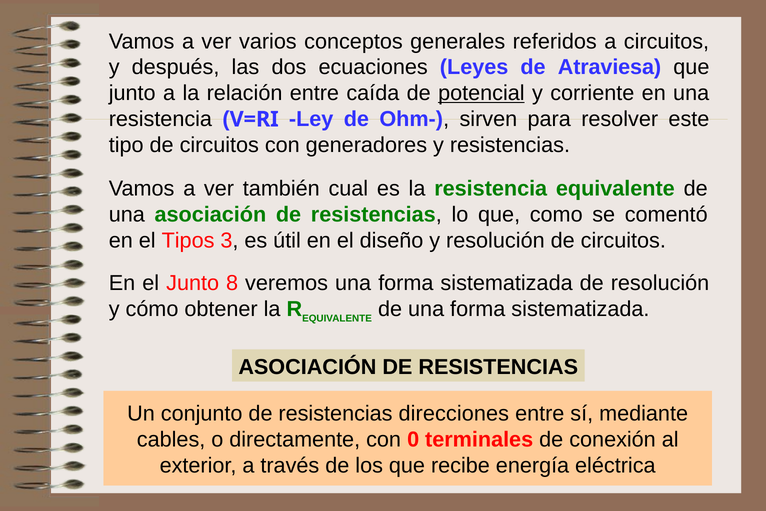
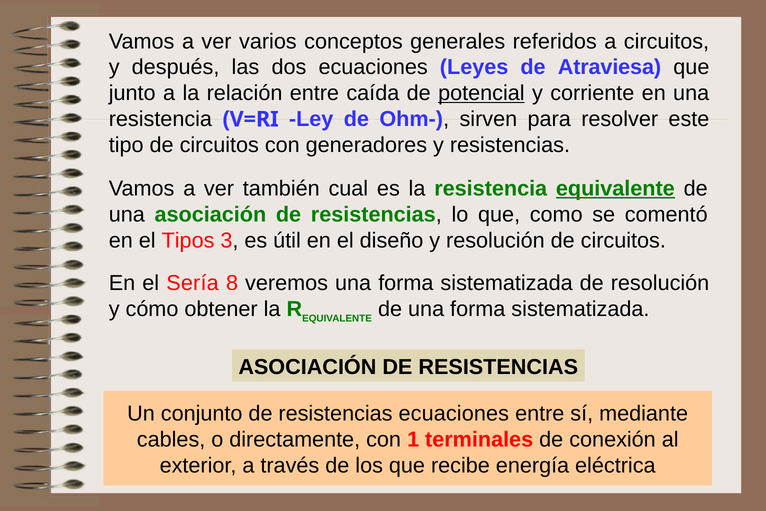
equivalente underline: none -> present (615, 188)
el Junto: Junto -> Sería (193, 283)
resistencias direcciones: direcciones -> ecuaciones (454, 414)
0: 0 -> 1 (413, 439)
